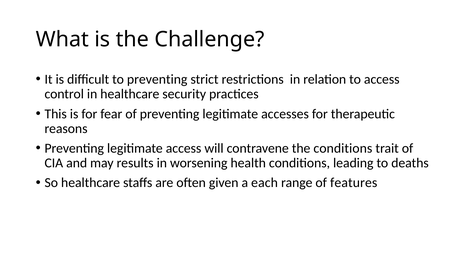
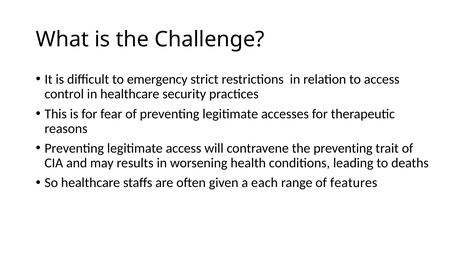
to preventing: preventing -> emergency (157, 79)
the conditions: conditions -> preventing (343, 148)
